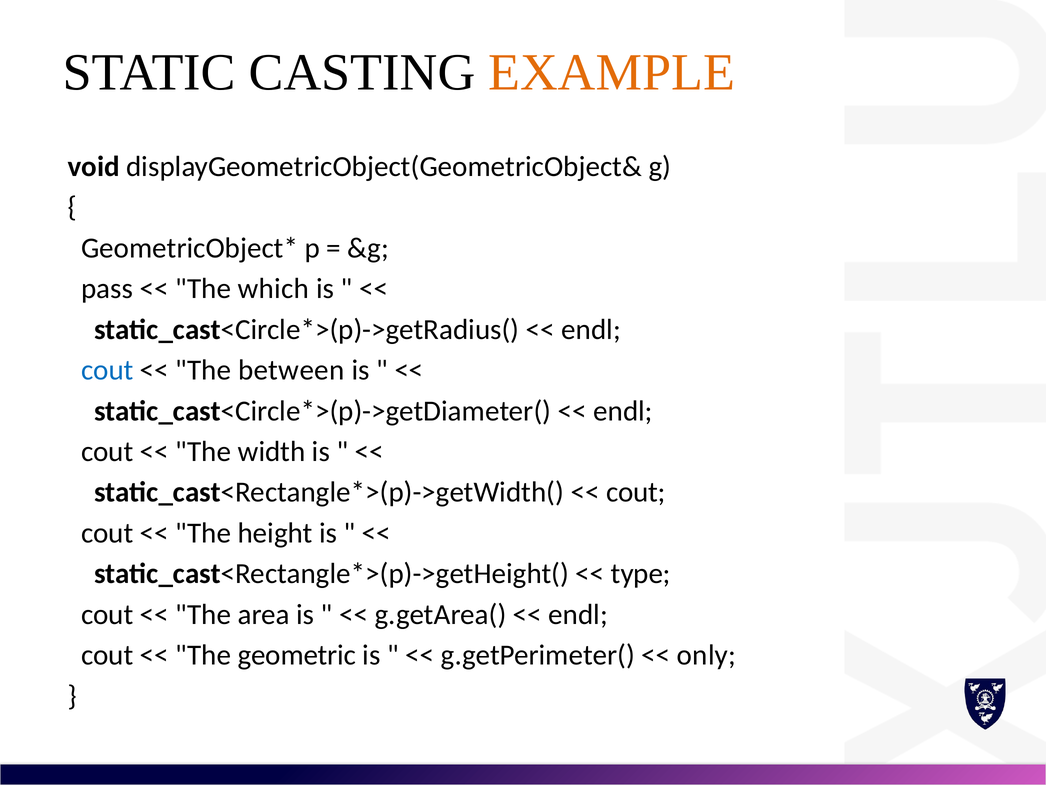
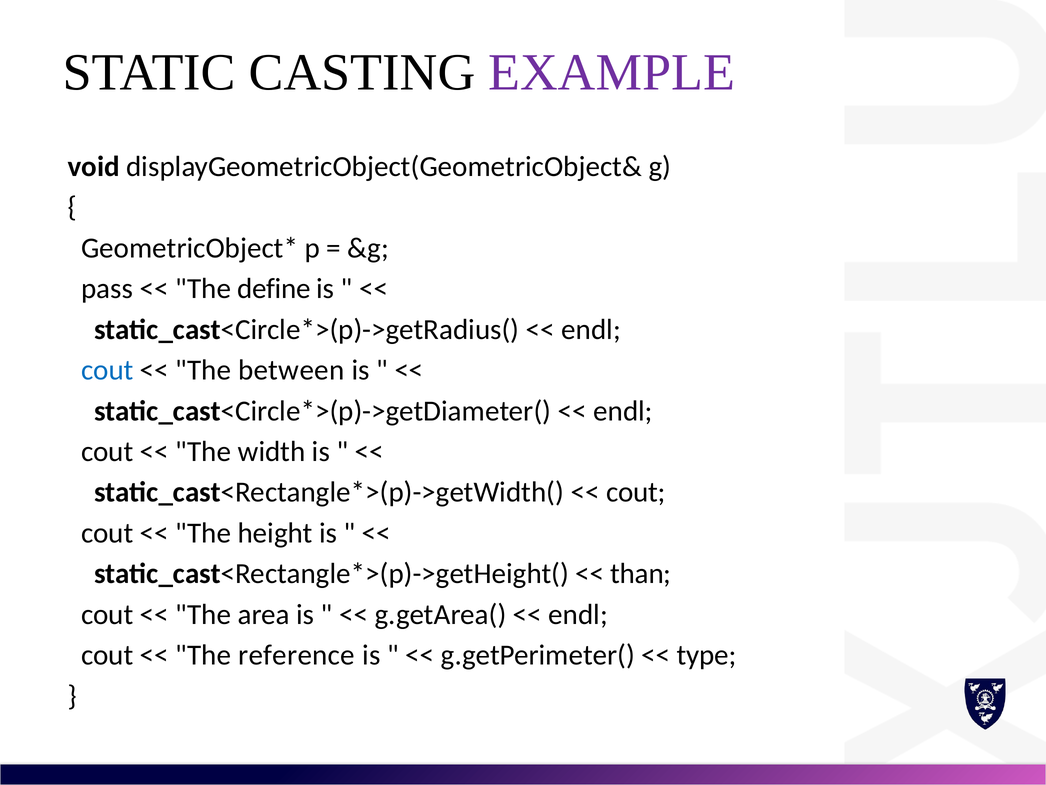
EXAMPLE colour: orange -> purple (612, 72)
which: which -> define (274, 289)
type: type -> than (641, 573)
geometric: geometric -> reference (297, 655)
only: only -> type (707, 655)
